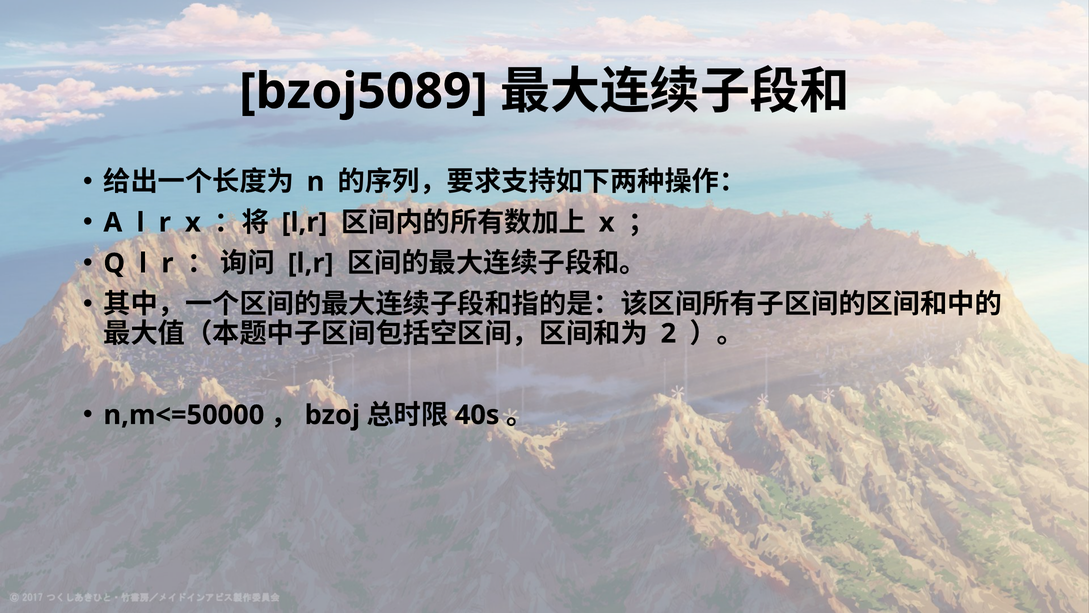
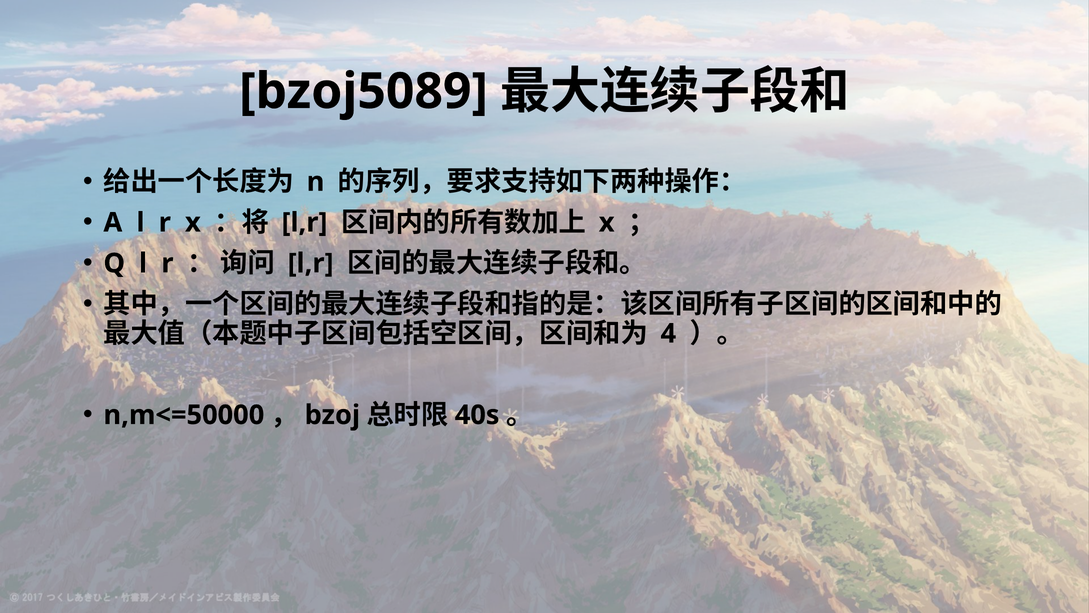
2: 2 -> 4 (668, 333)
